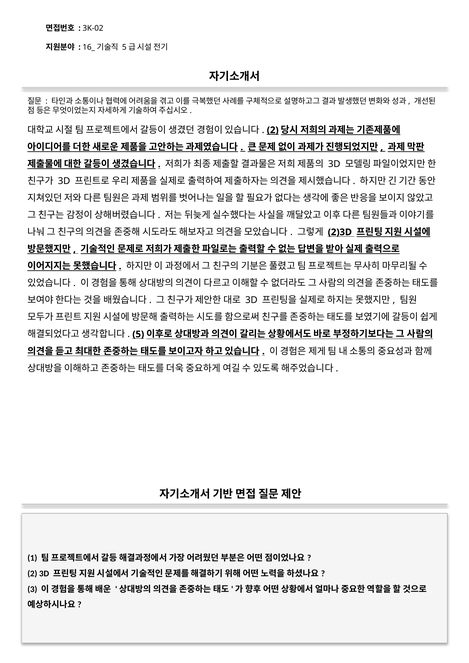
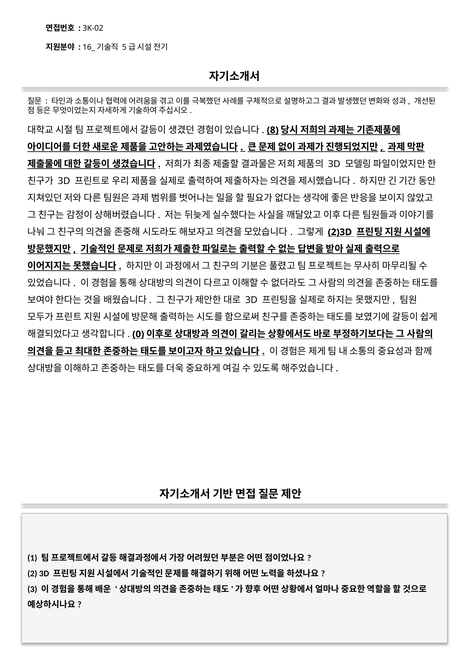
2: 2 -> 8 (273, 130)
5: 5 -> 0 (138, 334)
